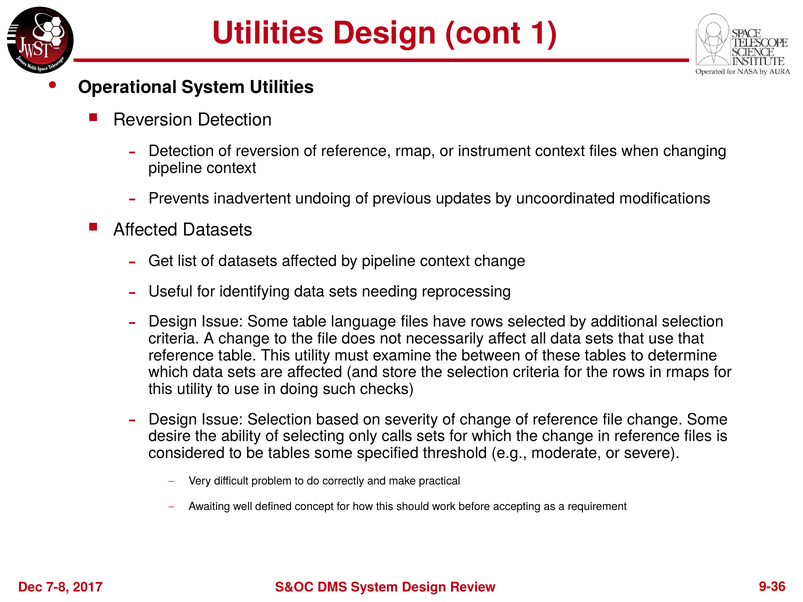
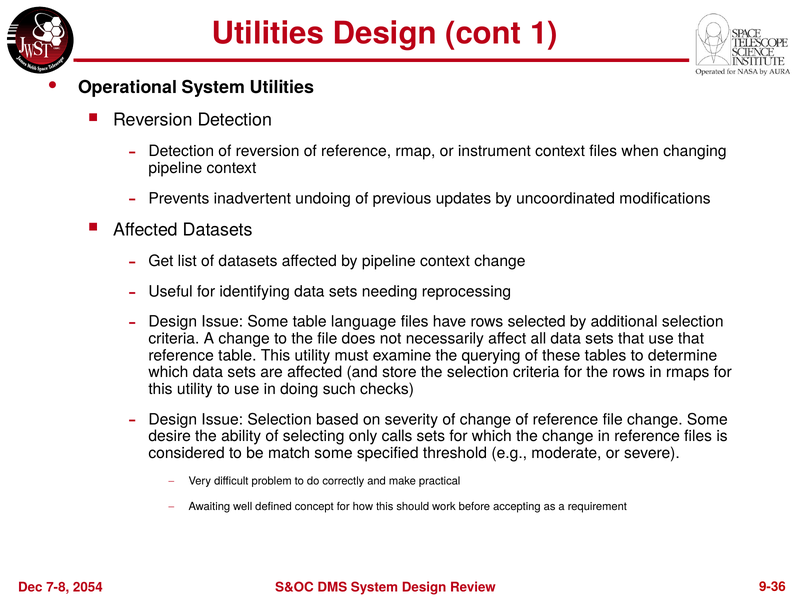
between: between -> querying (491, 356)
be tables: tables -> match (289, 453)
2017: 2017 -> 2054 (88, 588)
